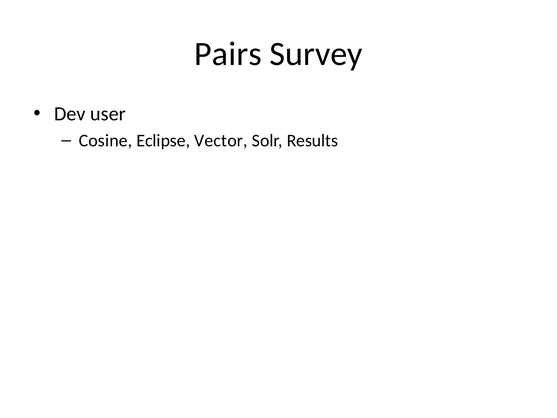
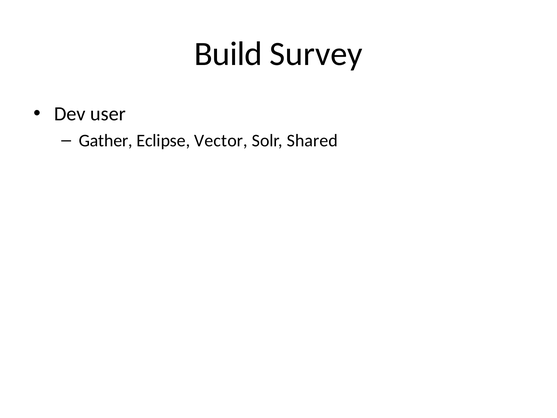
Pairs: Pairs -> Build (228, 54)
Cosine: Cosine -> Gather (106, 141)
Results: Results -> Shared (312, 141)
